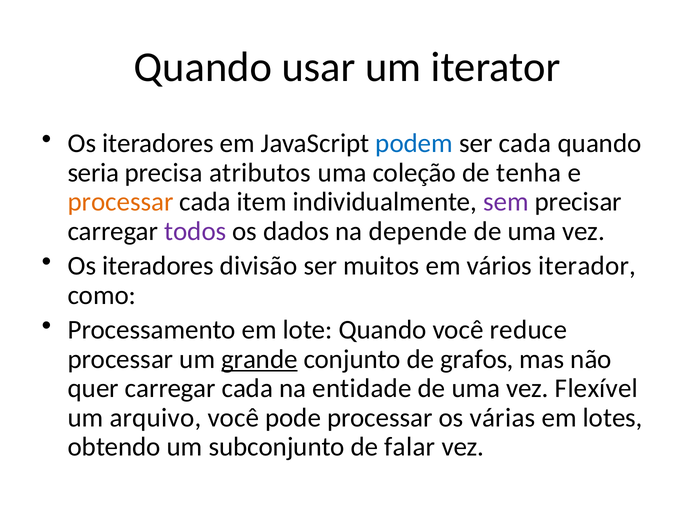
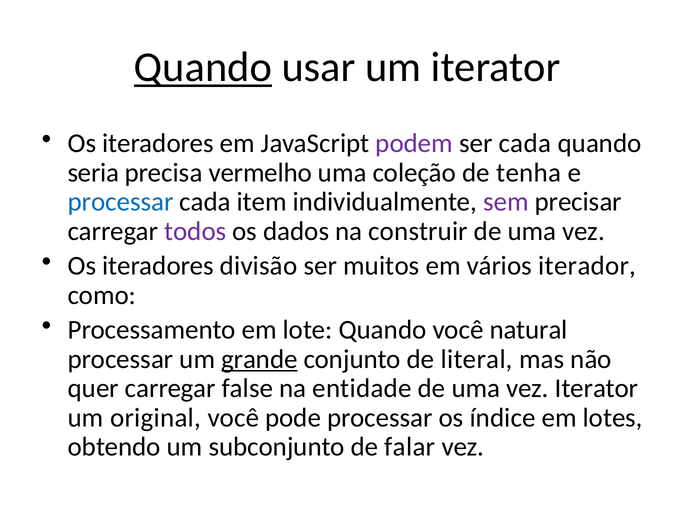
Quando underline: none -> present (203, 67)
podem colour: blue -> purple (414, 143)
atributos: atributos -> vermelho (260, 172)
processar colour: orange -> blue (121, 202)
depende: depende -> construir (418, 231)
reduce: reduce -> natural (529, 329)
grafos: grafos -> literal (477, 359)
carregar cada: cada -> false (247, 388)
vez Flexível: Flexível -> Iterator (597, 388)
arquivo: arquivo -> original (156, 417)
várias: várias -> índice (503, 417)
